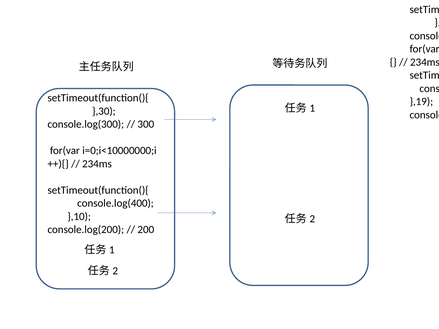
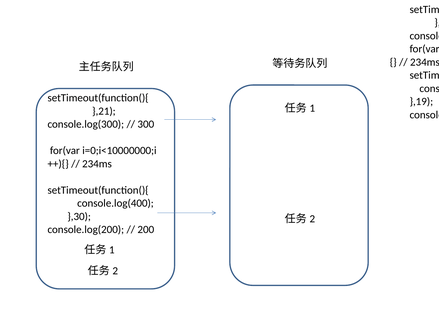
},30: },30 -> },21 (104, 111)
},10: },10 -> },30 (79, 217)
